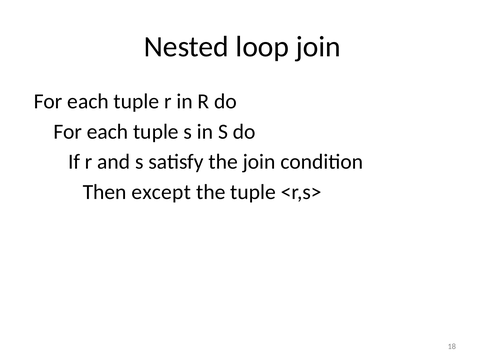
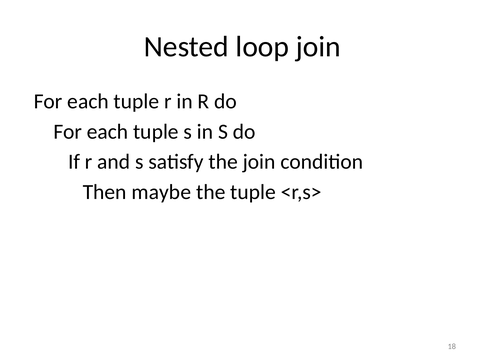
except: except -> maybe (161, 192)
